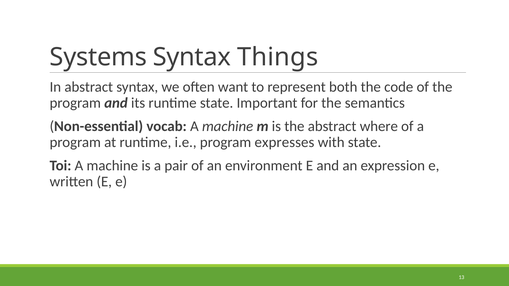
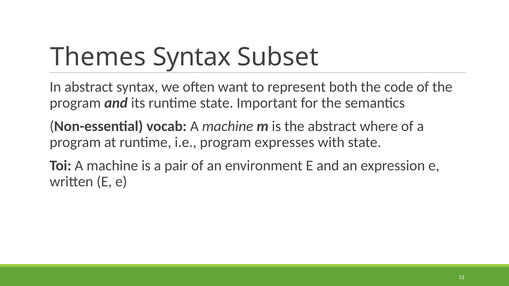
Systems: Systems -> Themes (98, 57)
Things: Things -> Subset (278, 57)
